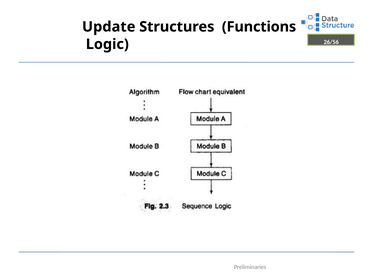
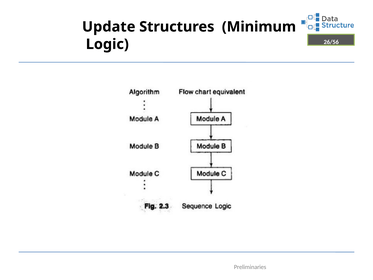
Functions: Functions -> Minimum (259, 27)
